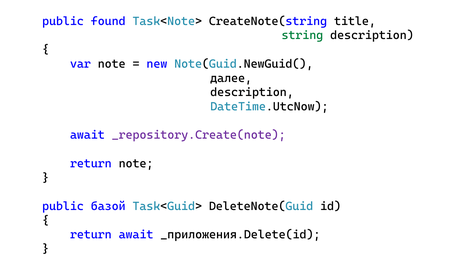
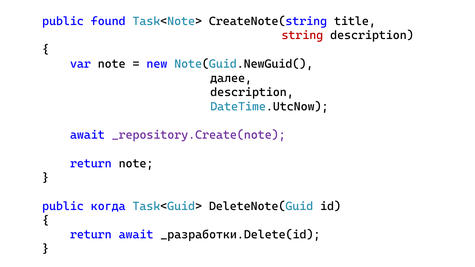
string colour: green -> red (302, 35)
базой: базой -> когда (108, 206)
_приложения.Delete(id: _приложения.Delete(id -> _разработки.Delete(id (240, 235)
